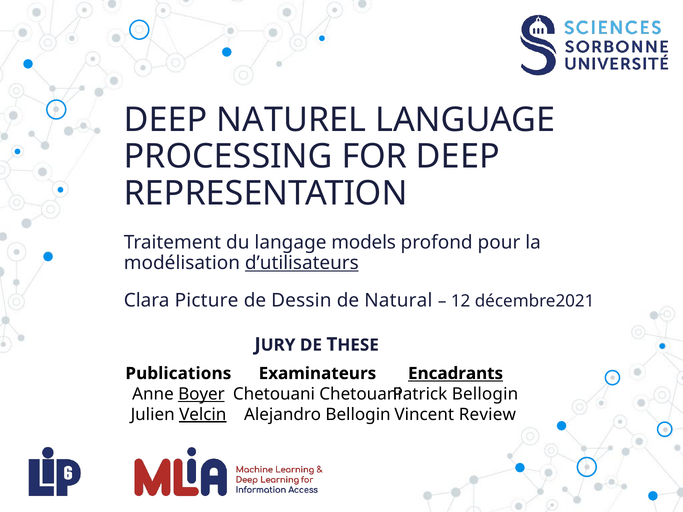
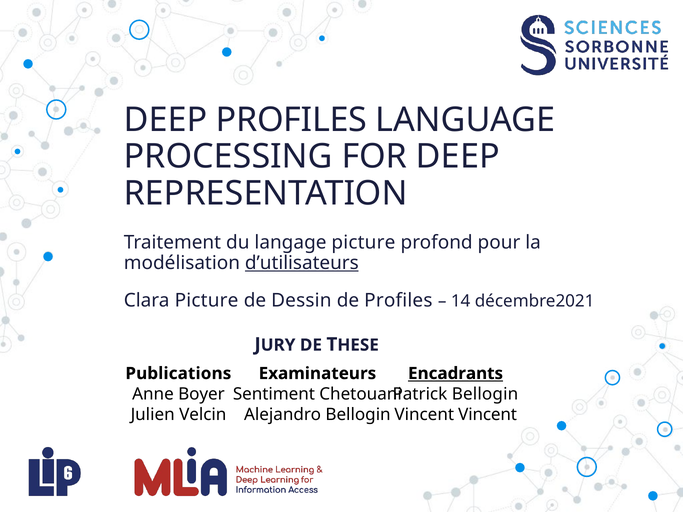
DEEP NATUREL: NATUREL -> PROFILES (291, 120)
langage models: models -> picture (363, 242)
de Natural: Natural -> Profiles (398, 301)
12: 12 -> 14 (461, 301)
Boyer underline: present -> none (201, 394)
Chetouani: Chetouani -> Sentiment (274, 394)
Velcin underline: present -> none (203, 415)
Vincent Review: Review -> Vincent (488, 415)
